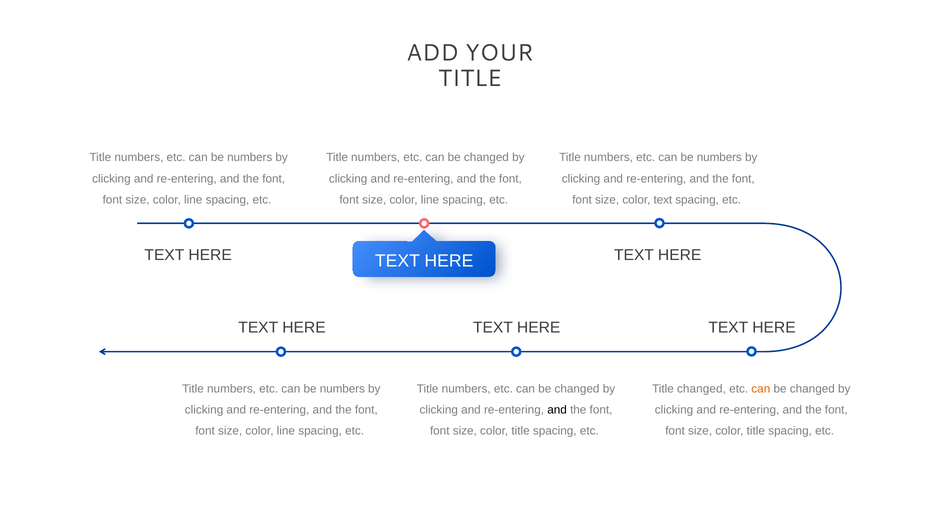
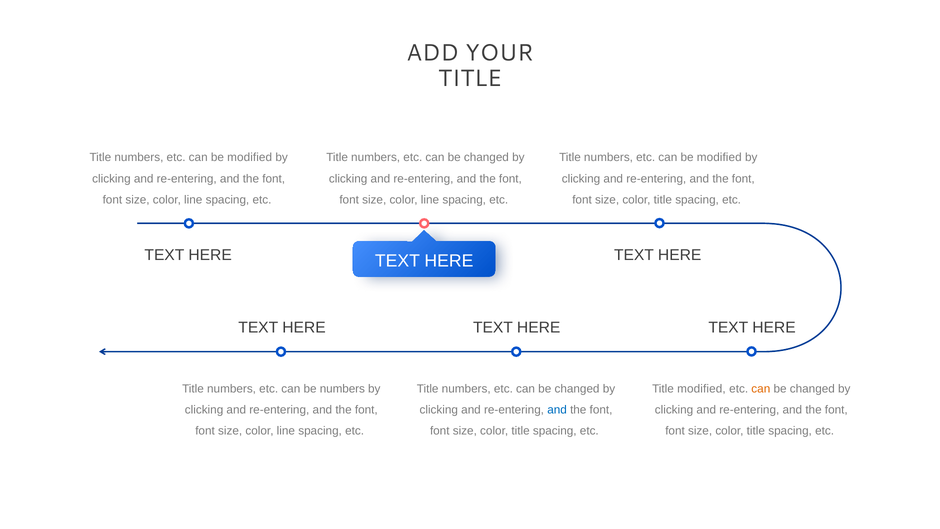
numbers: numbers -> modified (250, 157)
numbers: numbers -> modified (719, 157)
text: text -> title (663, 200)
Title changed: changed -> modified (701, 388)
and colour: black -> blue (557, 410)
